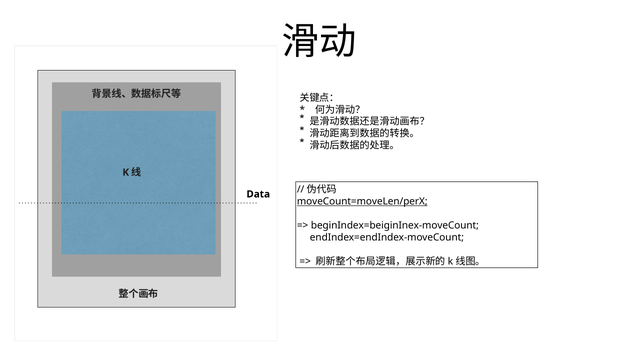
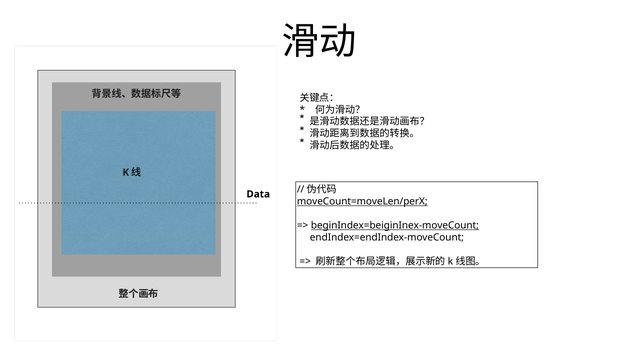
beginIndex=beiginInex-moveCount underline: none -> present (395, 225)
